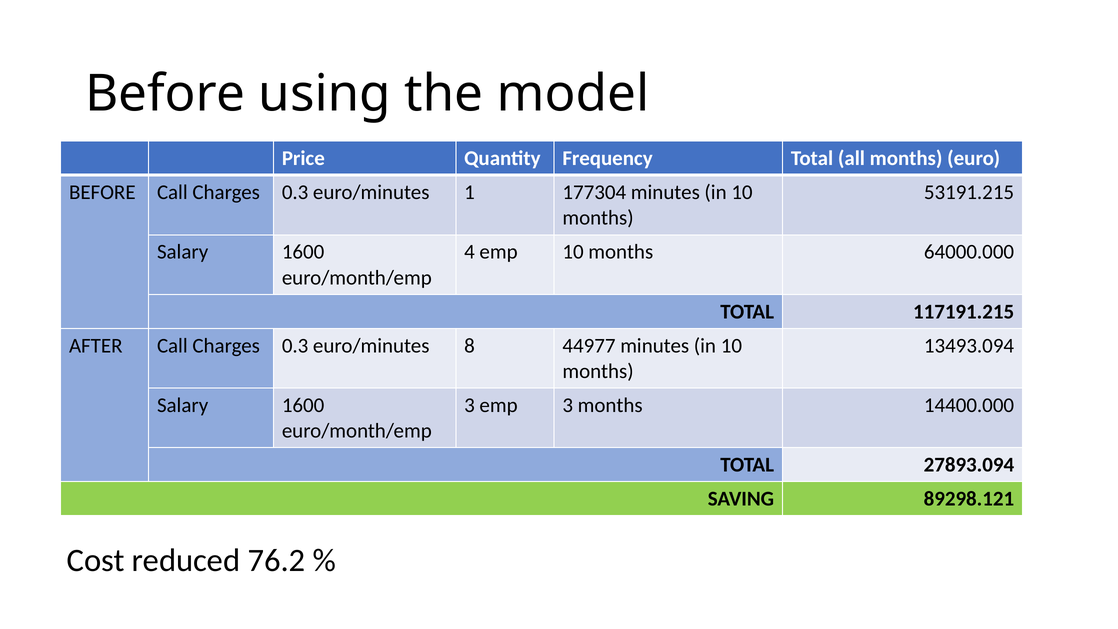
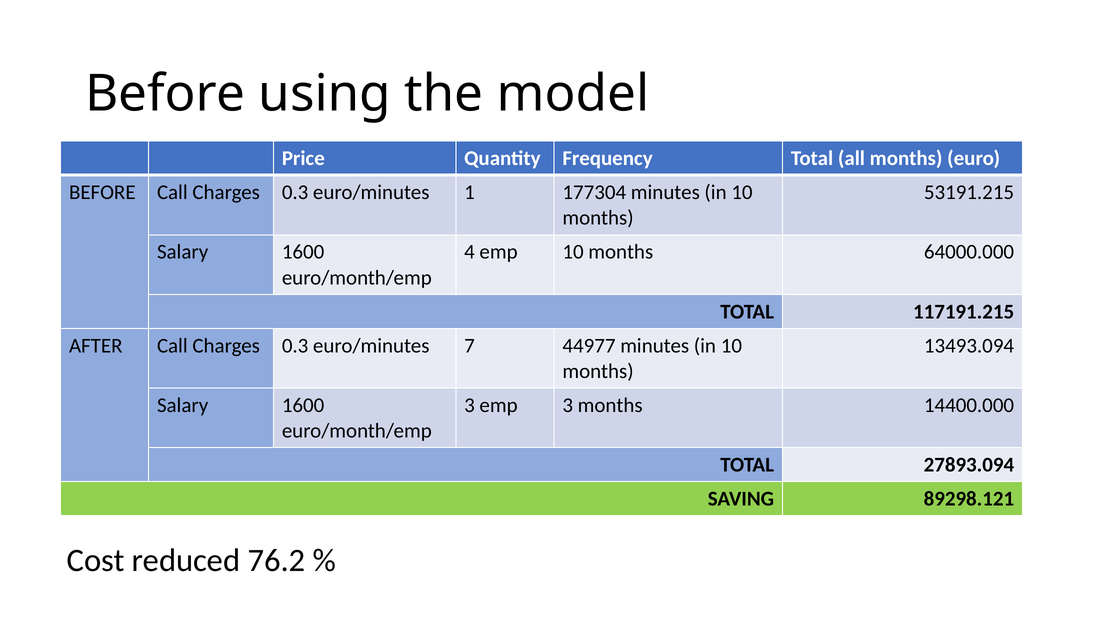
8: 8 -> 7 (470, 346)
